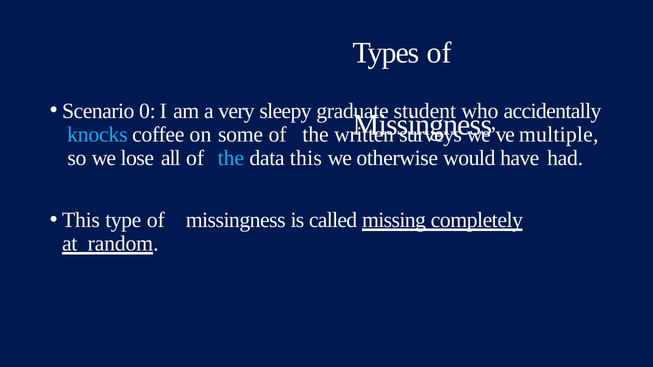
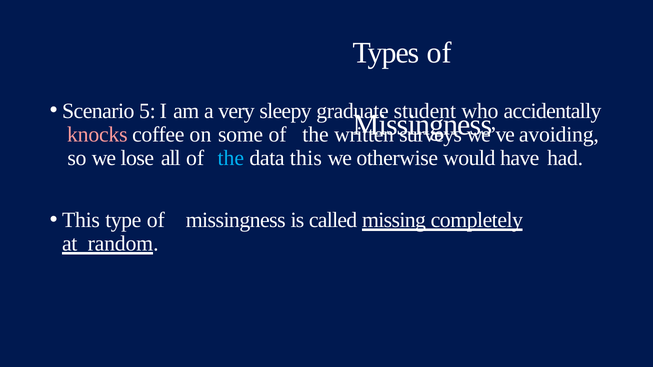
0: 0 -> 5 (147, 111)
knocks colour: light blue -> pink (97, 135)
multiple: multiple -> avoiding (559, 135)
